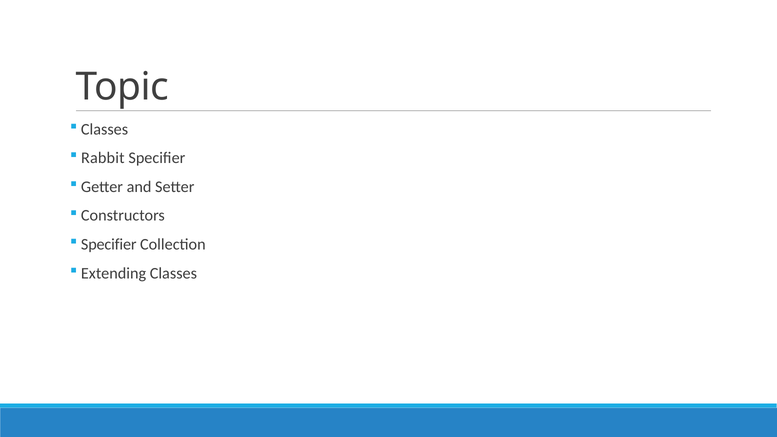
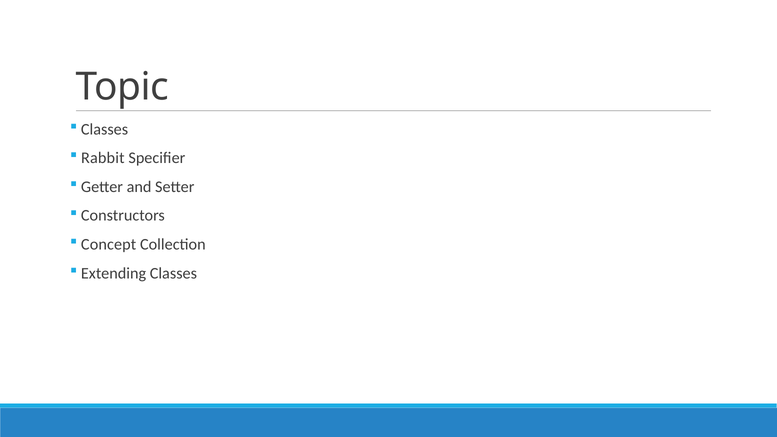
Specifier: Specifier -> Concept (109, 244)
